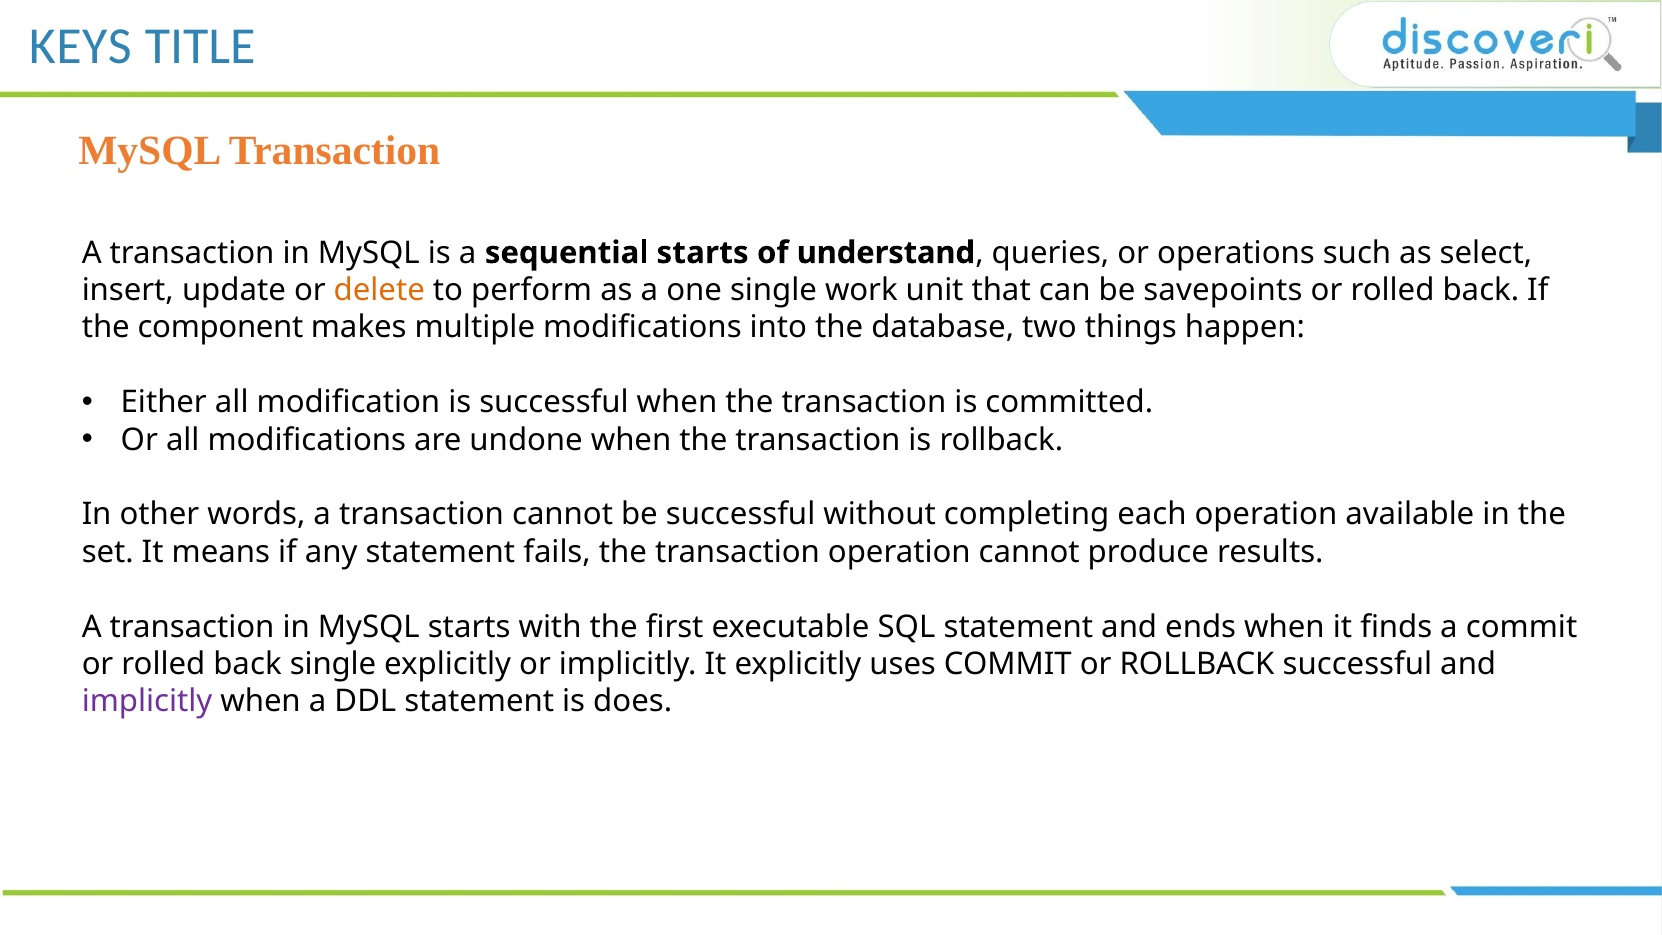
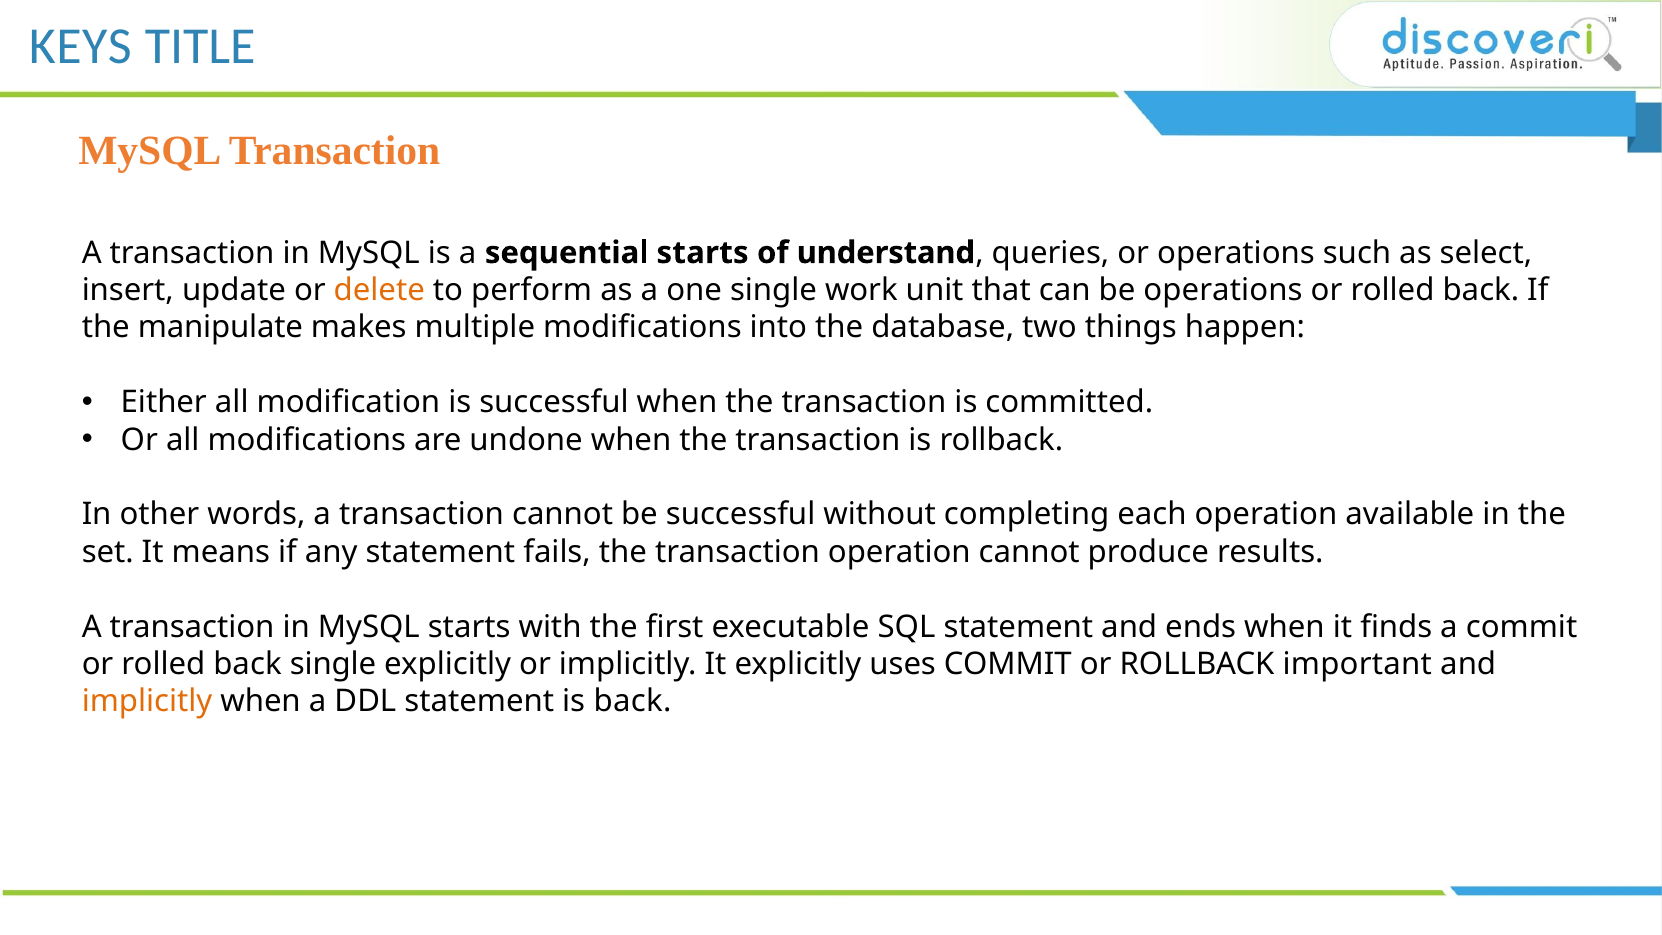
be savepoints: savepoints -> operations (1223, 290)
component: component -> manipulate (220, 328)
ROLLBACK successful: successful -> important (1357, 664)
implicitly colour: purple -> orange (147, 701)
is does: does -> back (633, 701)
